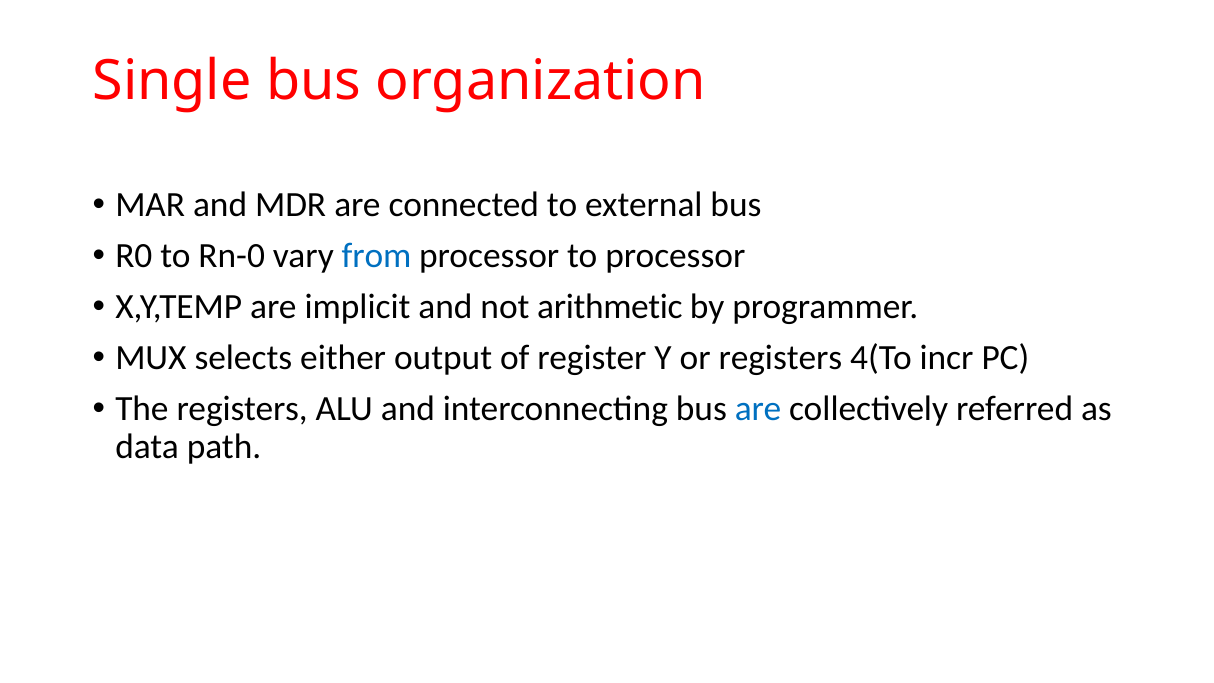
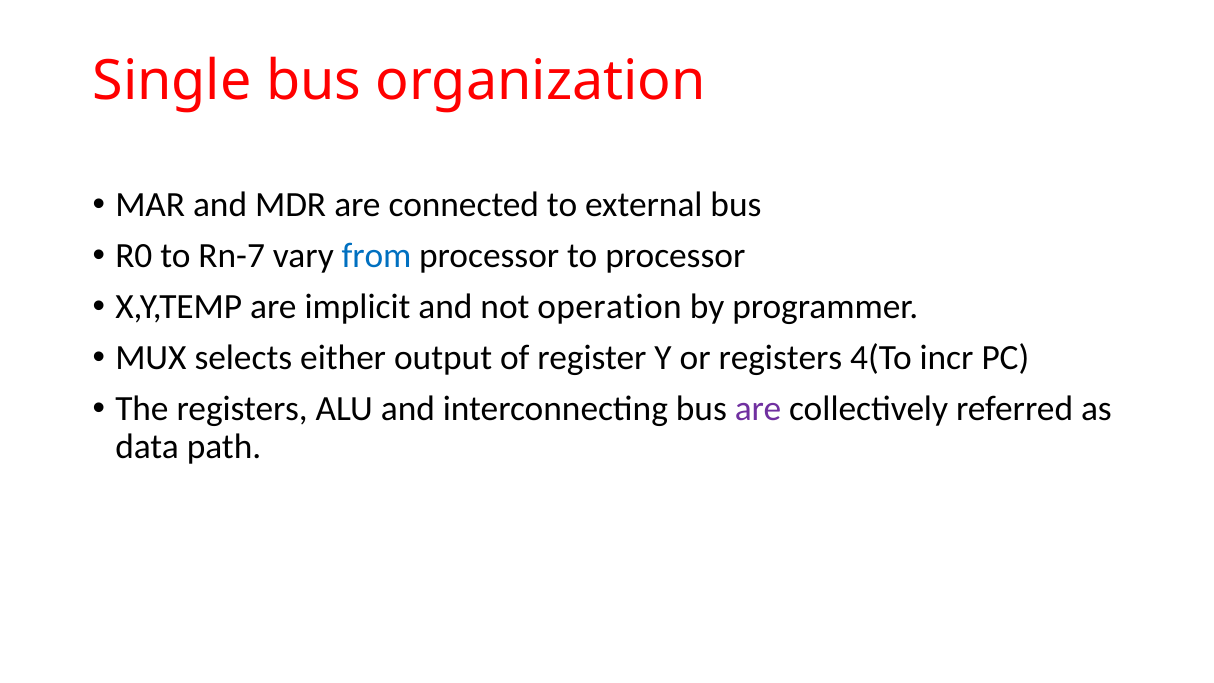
Rn-0: Rn-0 -> Rn-7 (232, 256)
arithmetic: arithmetic -> operation (610, 307)
are colour: blue -> purple (758, 409)
